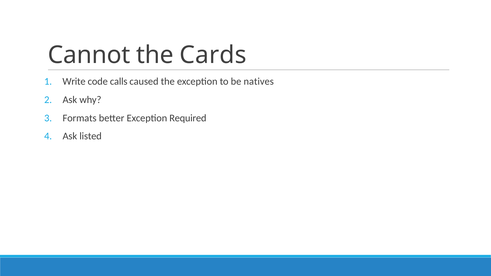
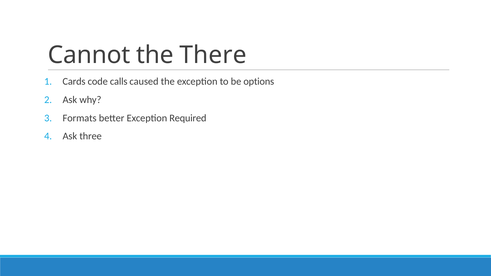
Cards: Cards -> There (213, 55)
Write: Write -> Cards (74, 82)
natives: natives -> options (259, 82)
listed: listed -> three (91, 136)
